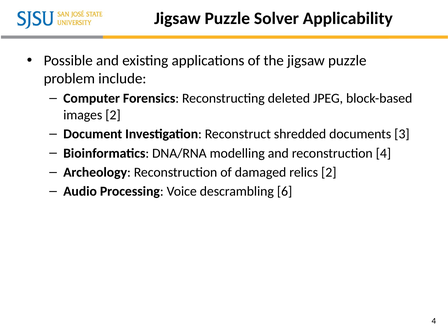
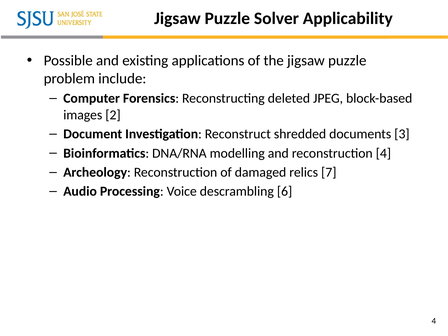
relics 2: 2 -> 7 (329, 172)
